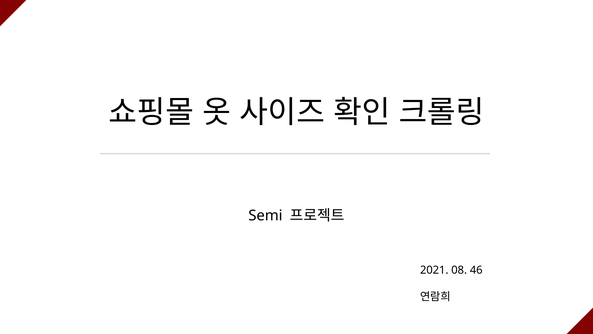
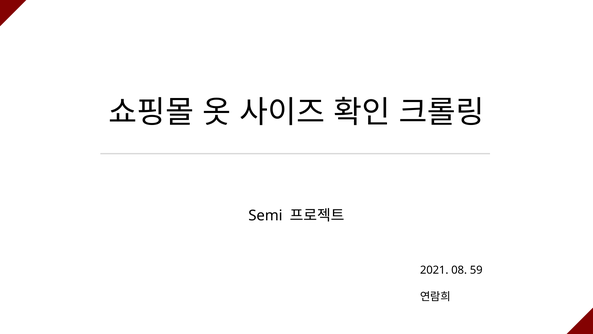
46: 46 -> 59 (476, 270)
